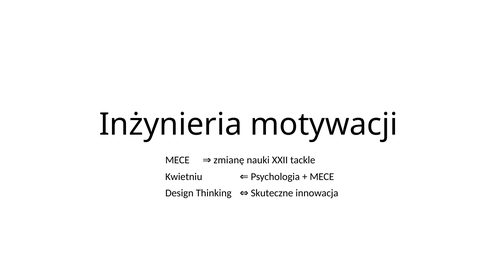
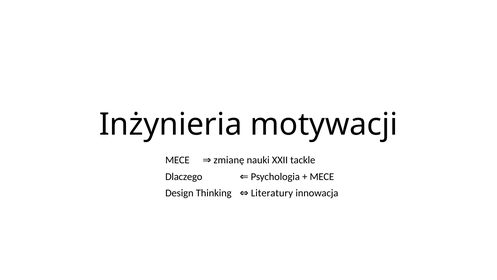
Kwietniu: Kwietniu -> Dlaczego (184, 176)
Skuteczne: Skuteczne -> Literatury (272, 193)
